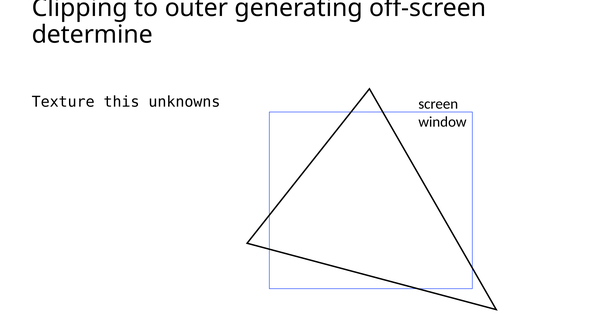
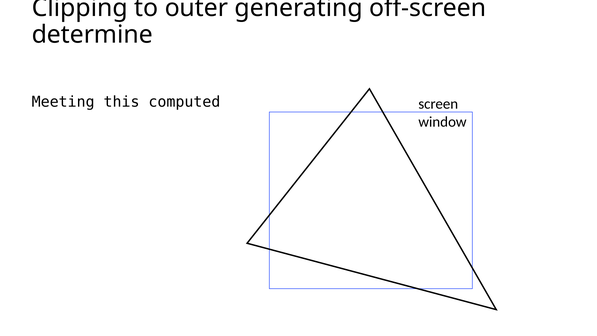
Texture: Texture -> Meeting (63, 102)
unknowns: unknowns -> computed (184, 102)
